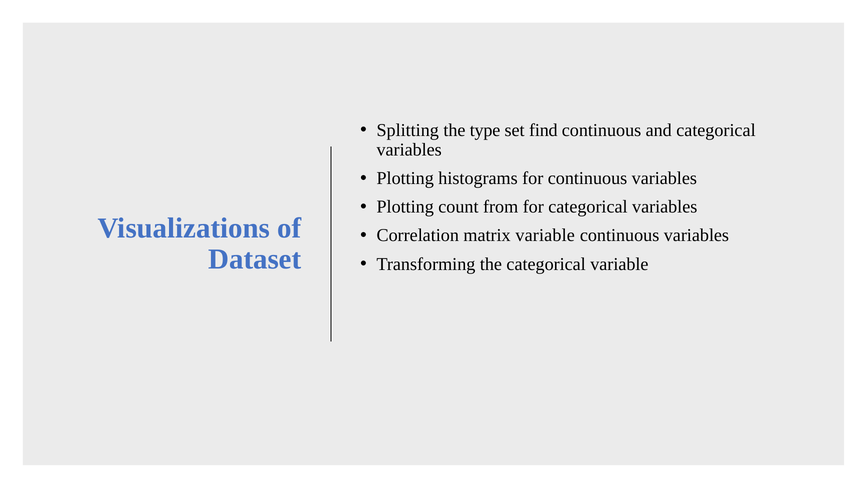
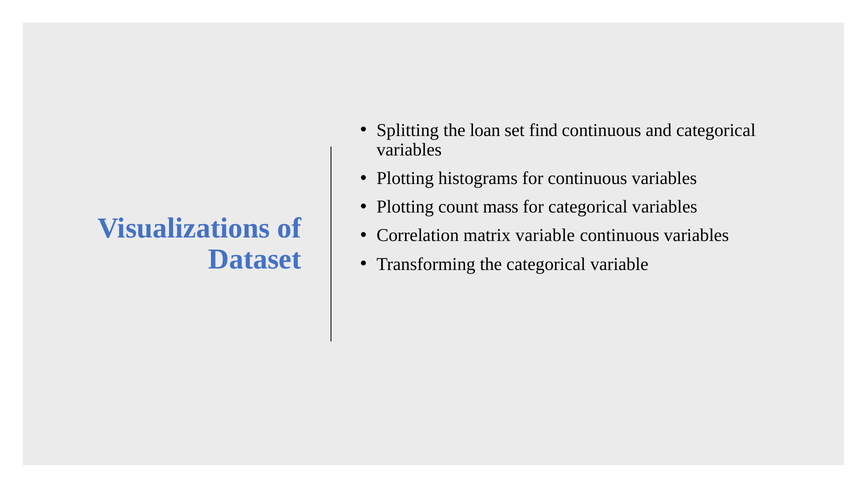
type: type -> loan (485, 130)
from: from -> mass (501, 207)
